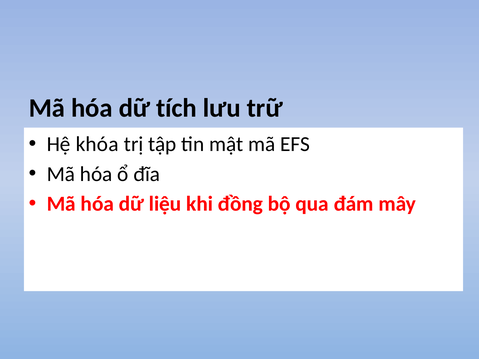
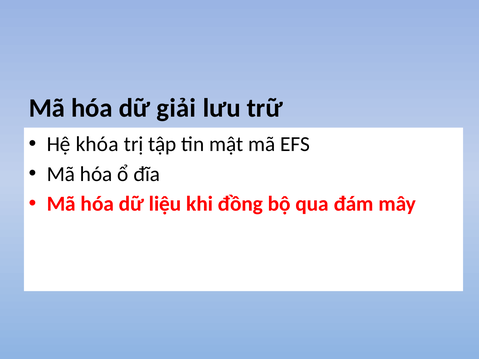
tích: tích -> giải (176, 108)
